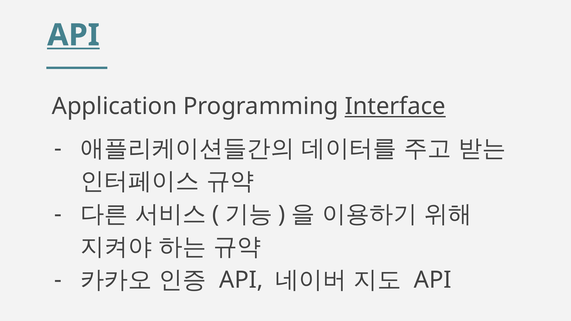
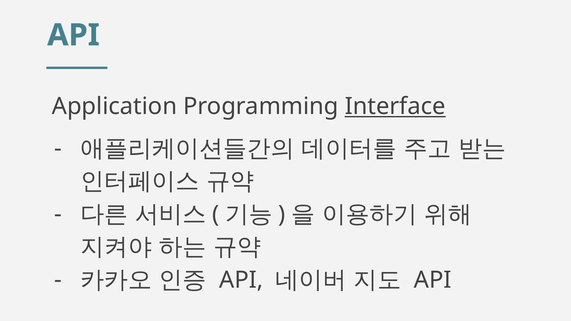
API underline: present -> none (73, 35)
